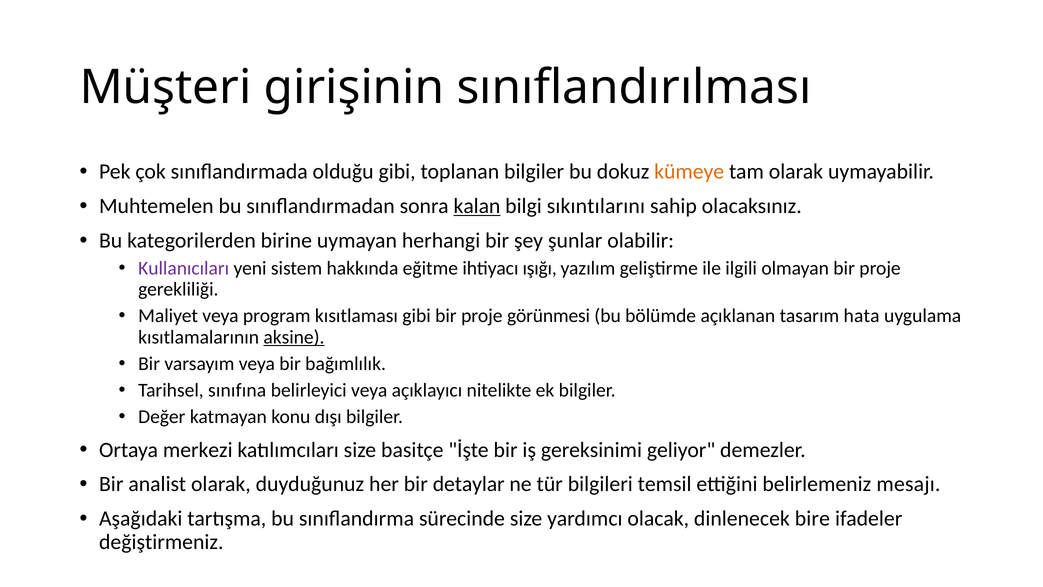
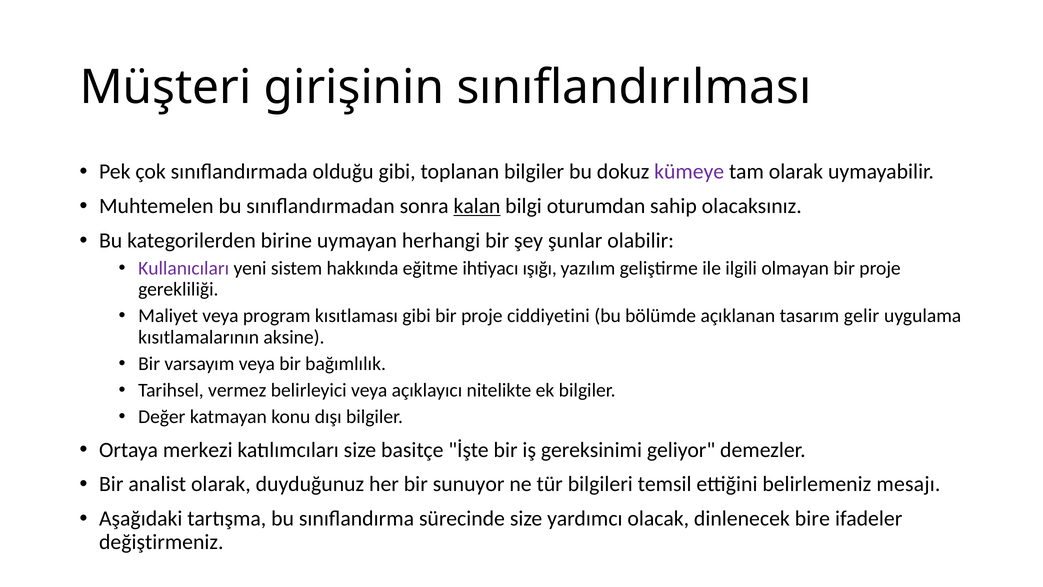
kümeye colour: orange -> purple (689, 172)
sıkıntılarını: sıkıntılarını -> oturumdan (596, 206)
görünmesi: görünmesi -> ciddiyetini (548, 316)
hata: hata -> gelir (862, 316)
aksine underline: present -> none (294, 337)
sınıfına: sınıfına -> vermez (237, 390)
detaylar: detaylar -> sunuyor (469, 484)
